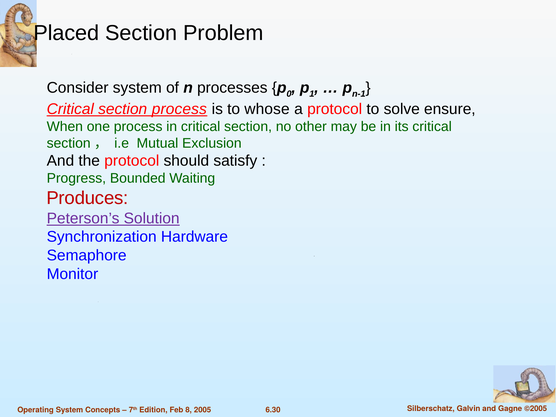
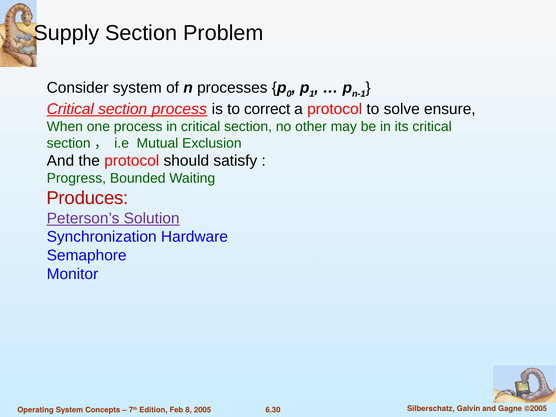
Placed: Placed -> Supply (66, 33)
whose: whose -> correct (267, 109)
